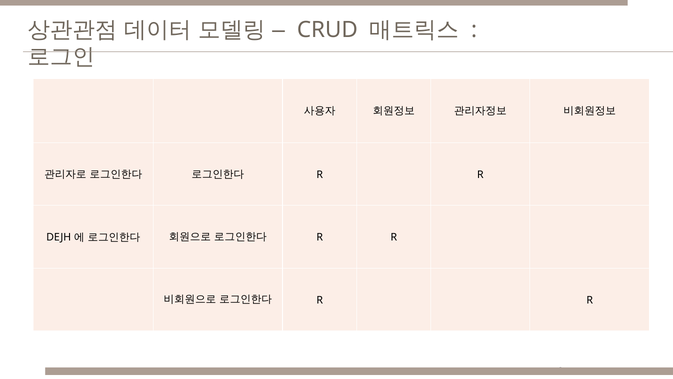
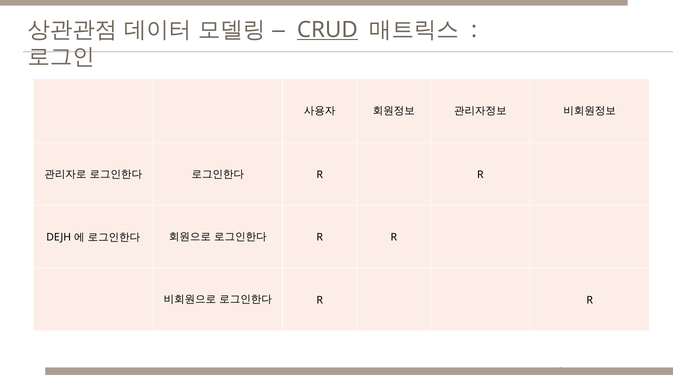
CRUD underline: none -> present (327, 30)
